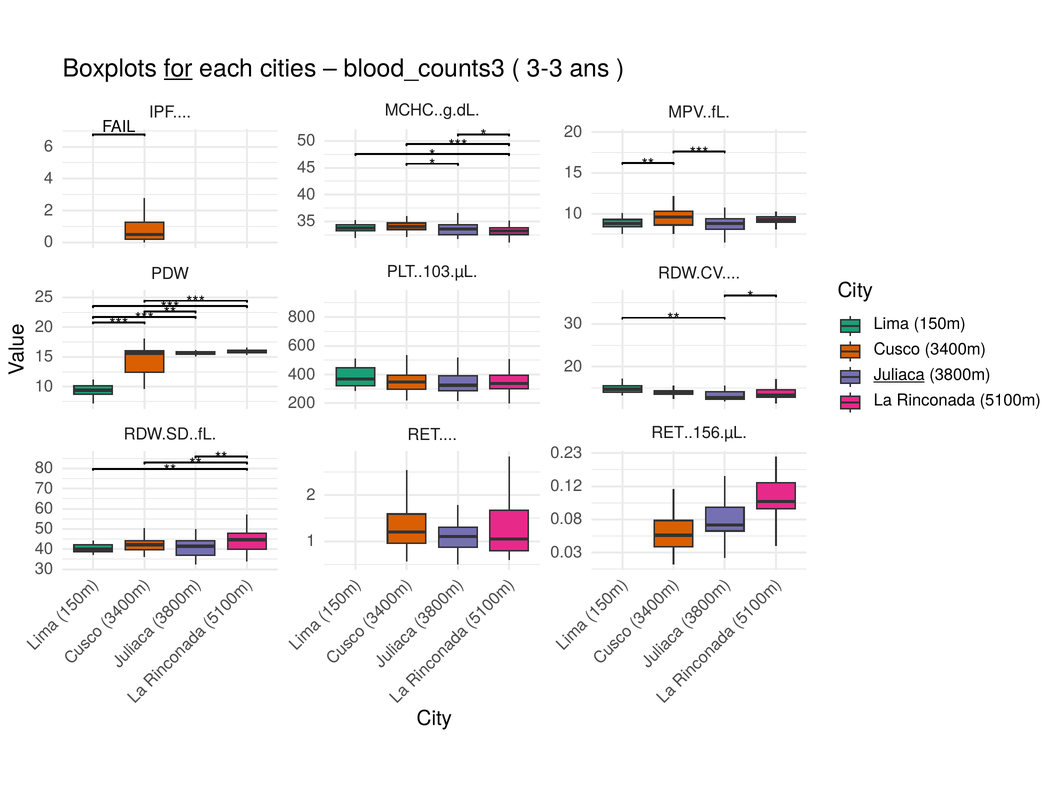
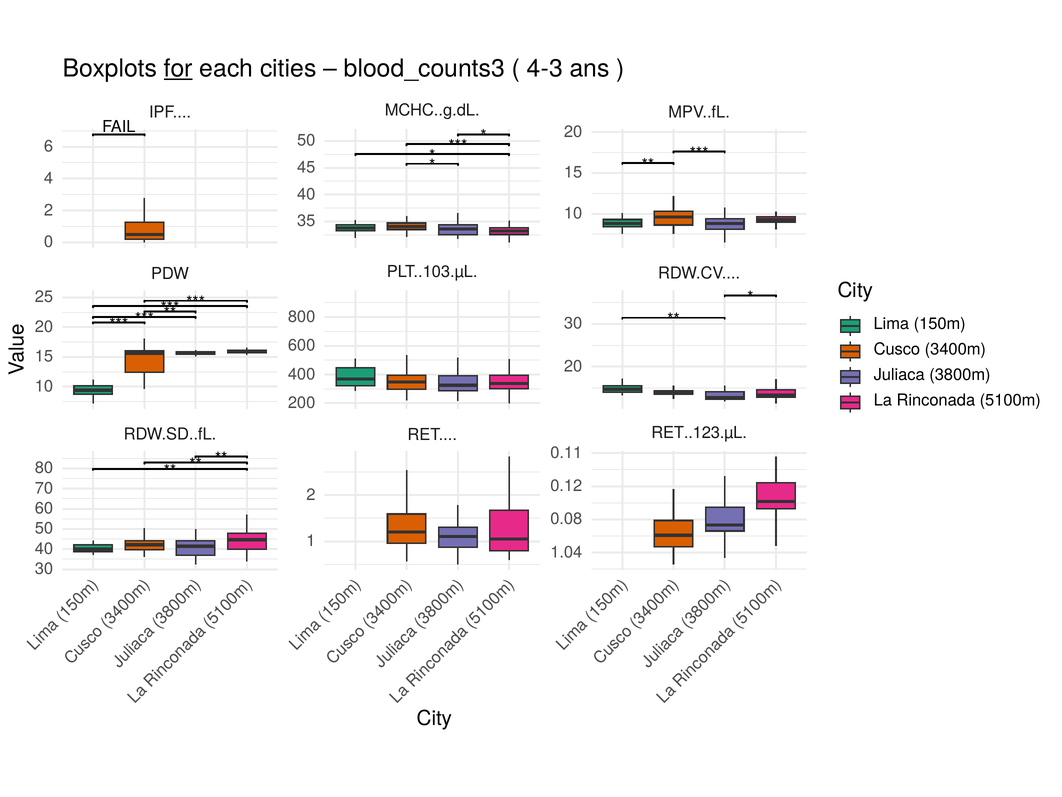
3-3: 3-3 -> 4-3 (545, 69)
Juliaca underline: present -> none (899, 375)
RET..156.µL: RET..156.µL -> RET..123.µL (699, 433)
0.23: 0.23 -> 0.11 (566, 452)
0.03: 0.03 -> 1.04 (566, 552)
